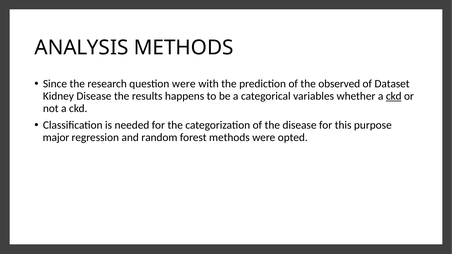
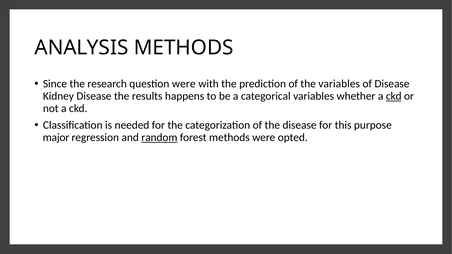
the observed: observed -> variables (339, 84)
of Dataset: Dataset -> Disease (392, 84)
random underline: none -> present (159, 138)
